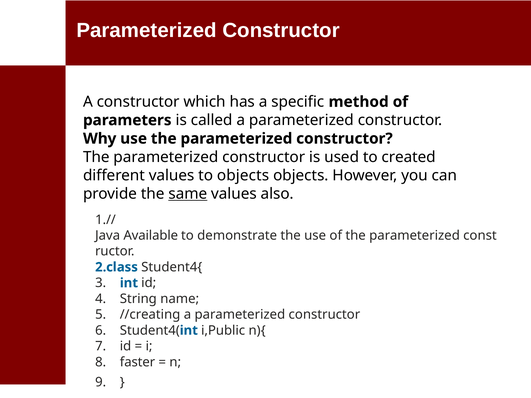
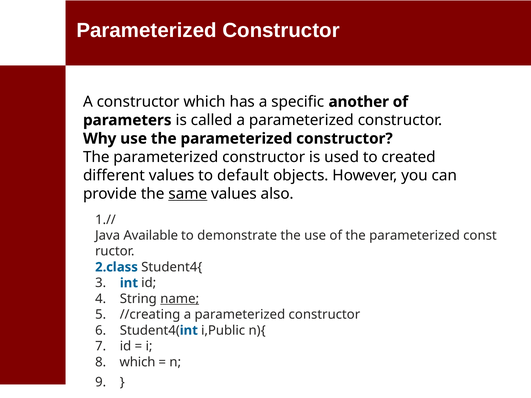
method: method -> another (359, 102)
to objects: objects -> default (243, 176)
name underline: none -> present (180, 299)
faster: faster -> which (138, 363)
